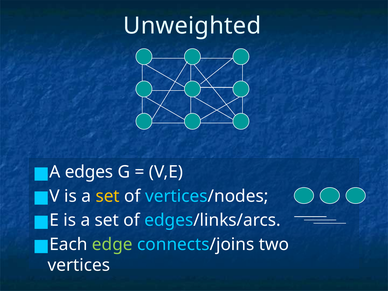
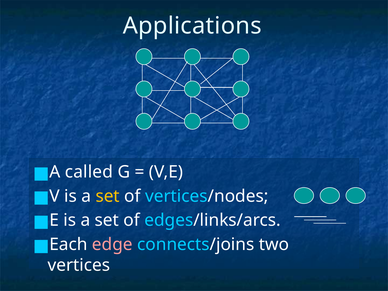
Unweighted: Unweighted -> Applications (192, 26)
edges: edges -> called (89, 172)
edge colour: light green -> pink (112, 244)
